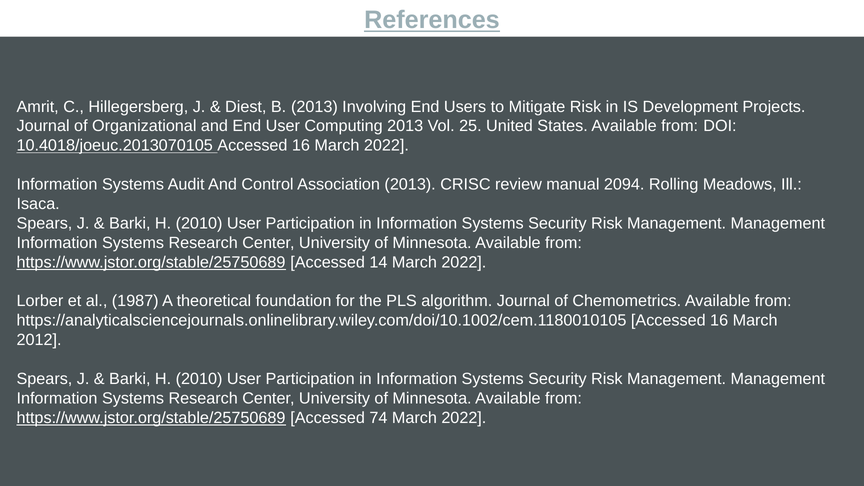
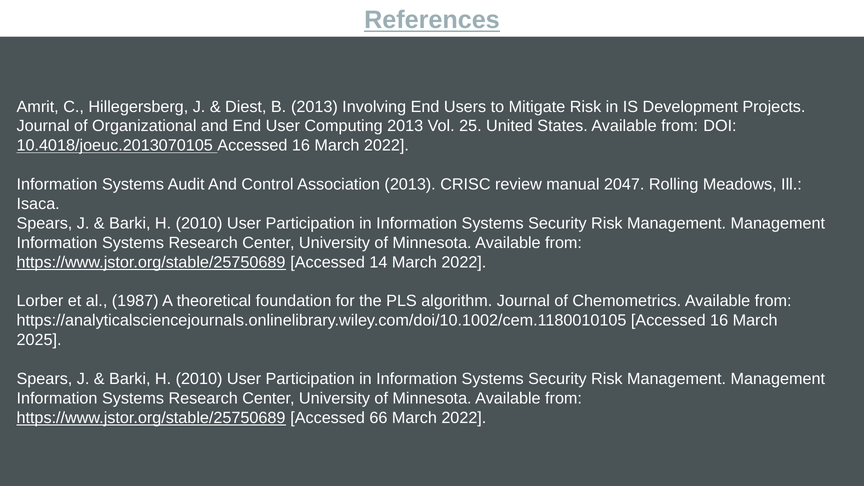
2094: 2094 -> 2047 (624, 184)
2012: 2012 -> 2025 (39, 340)
74: 74 -> 66 (378, 418)
